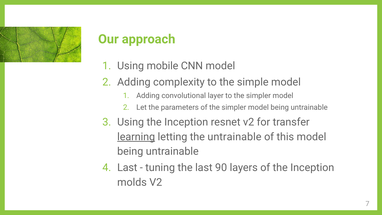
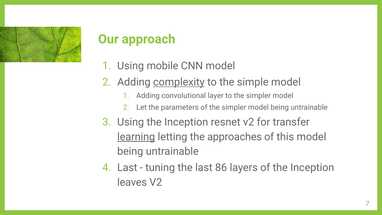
complexity underline: none -> present (179, 82)
the untrainable: untrainable -> approaches (235, 137)
90: 90 -> 86 (221, 168)
molds: molds -> leaves (132, 182)
